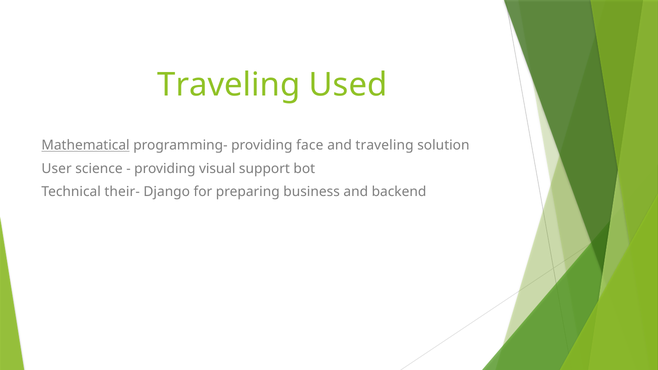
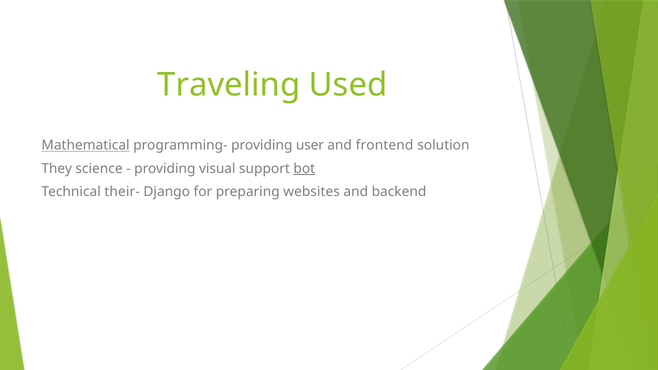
face: face -> user (310, 145)
and traveling: traveling -> frontend (385, 145)
User: User -> They (57, 169)
bot underline: none -> present (304, 169)
business: business -> websites (312, 192)
